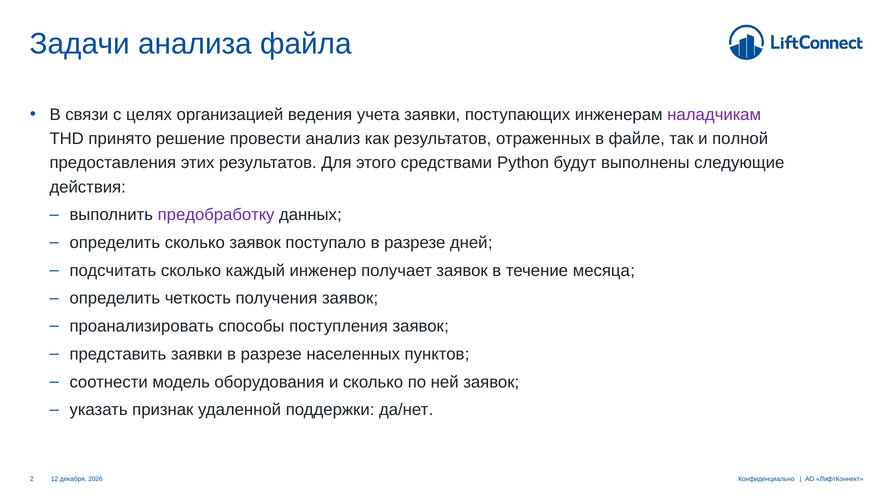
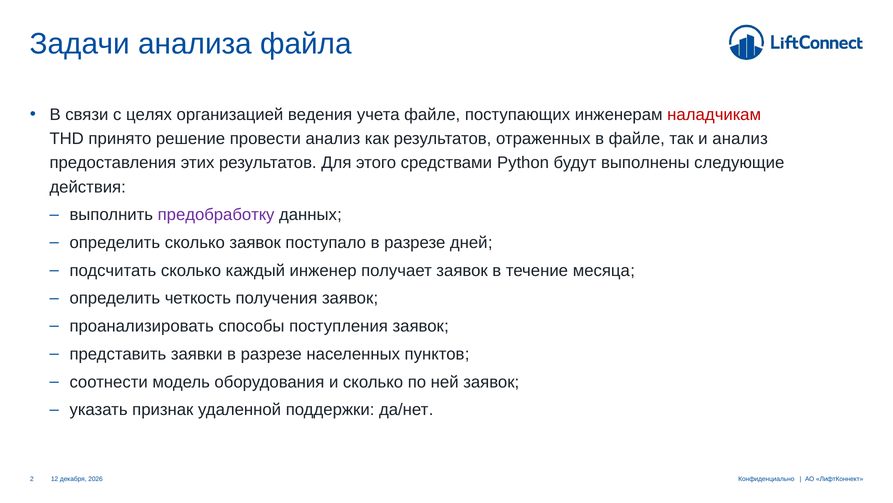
учета заявки: заявки -> файле (432, 114)
наладчикам colour: purple -> red (714, 114)
и полной: полной -> анализ (740, 139)
